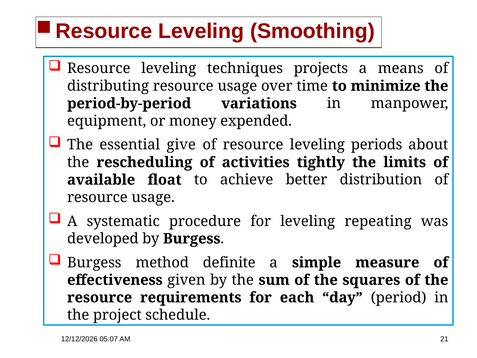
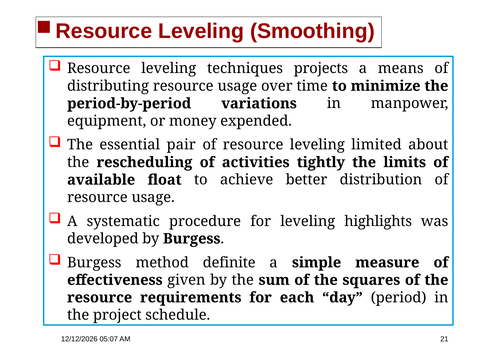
give: give -> pair (181, 145)
periods: periods -> limited (376, 145)
repeating: repeating -> highlights (378, 221)
